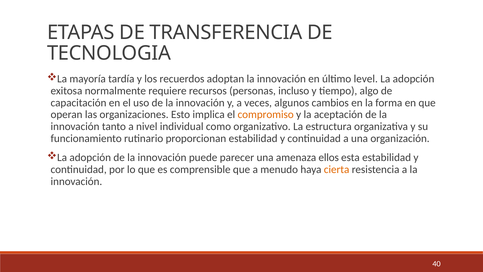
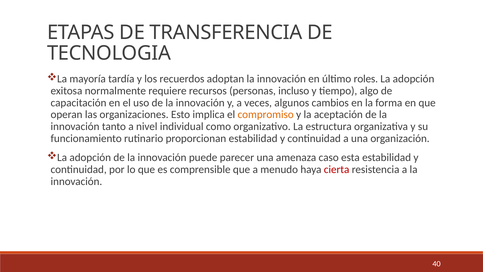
level: level -> roles (366, 79)
ellos: ellos -> caso (329, 157)
cierta colour: orange -> red (337, 169)
